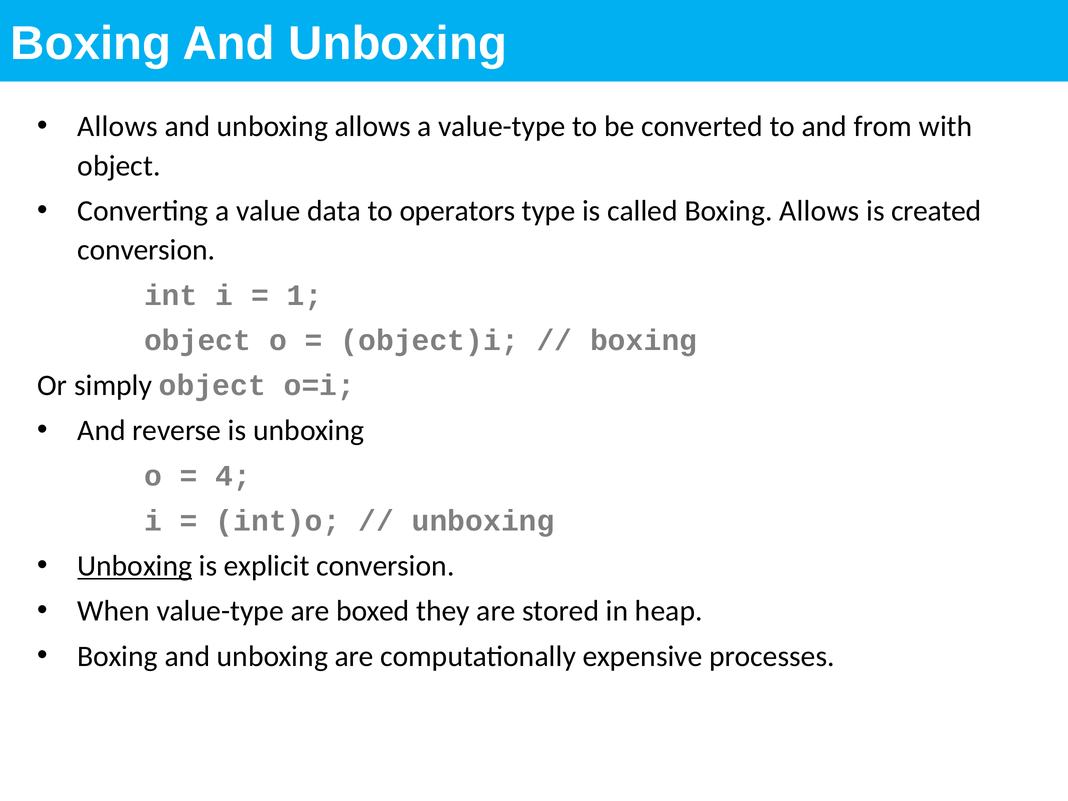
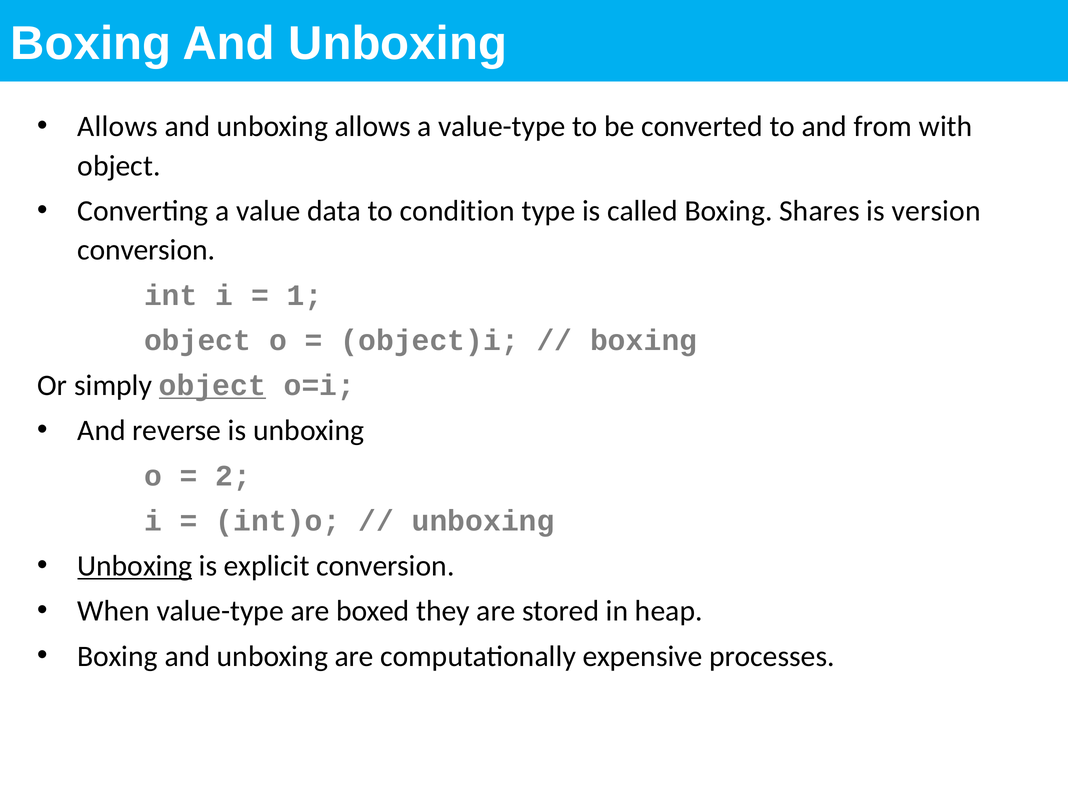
operators: operators -> condition (457, 211)
Boxing Allows: Allows -> Shares (819, 211)
created: created -> version (936, 211)
object underline: none -> present (212, 386)
4: 4 -> 2 (233, 476)
